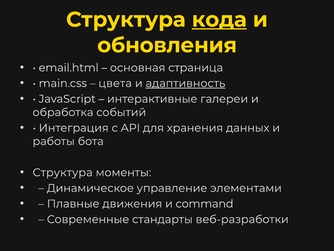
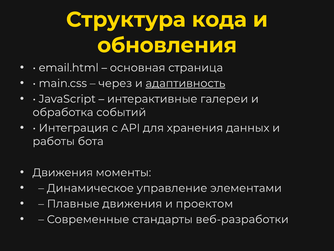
кода underline: present -> none (219, 20)
цвета: цвета -> через (115, 83)
Структура: Структура -> Движения (63, 172)
command: command -> проектом (204, 203)
